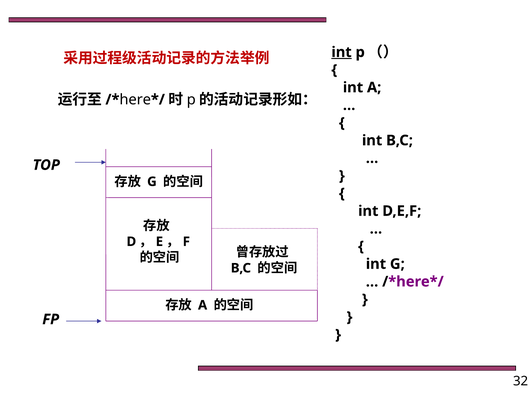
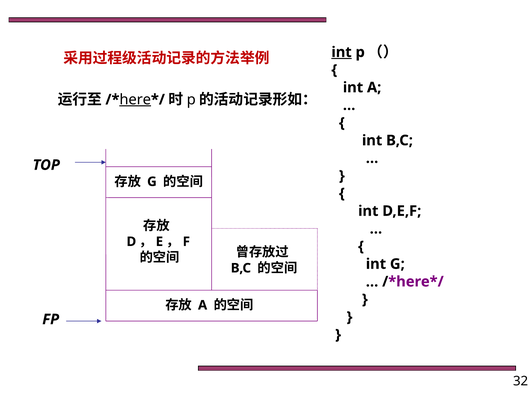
here underline: none -> present (135, 100)
